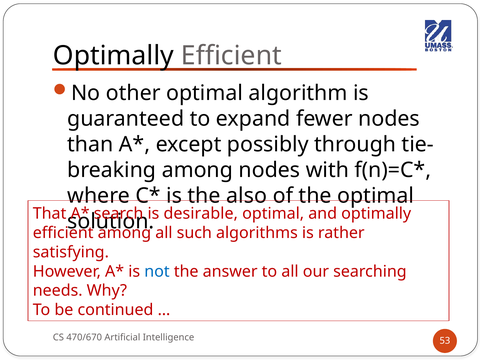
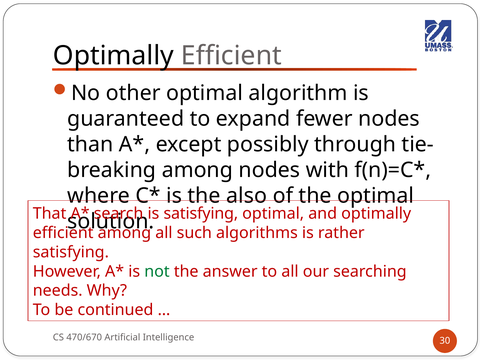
desirable: desirable -> satisfying (201, 214)
not colour: blue -> green (157, 271)
53: 53 -> 30 (445, 341)
